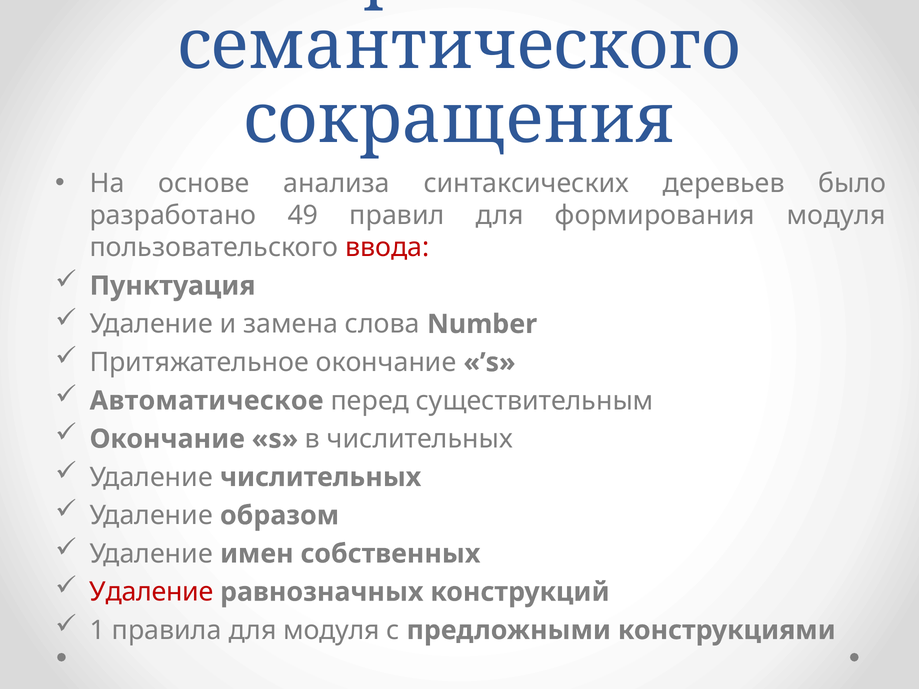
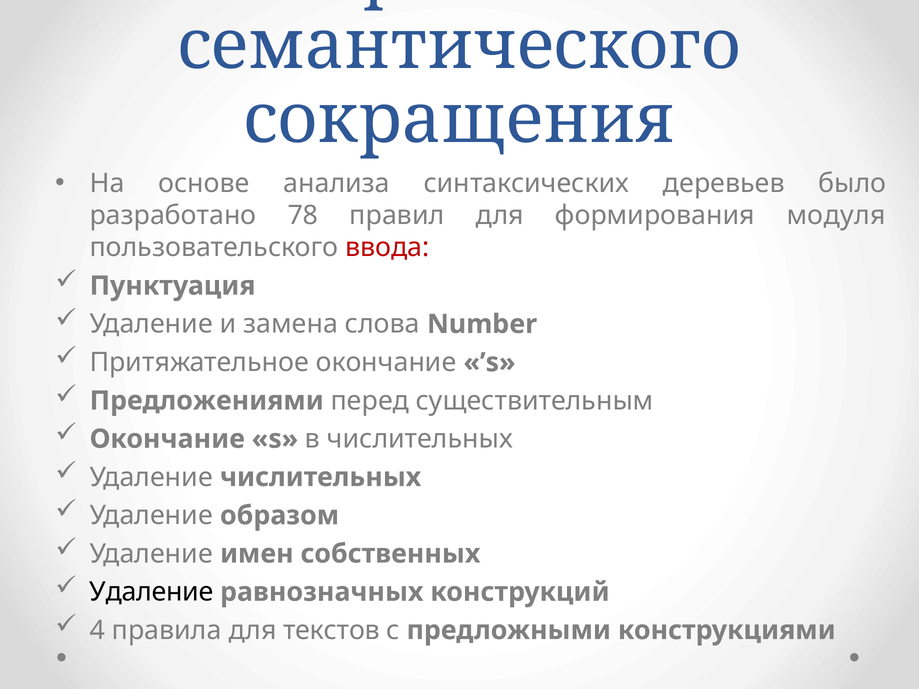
49: 49 -> 78 (303, 216)
Автоматическое: Автоматическое -> Предложениями (207, 401)
Удаление colour: red -> black (151, 592)
1: 1 -> 4 (97, 631)
для модуля: модуля -> текстов (332, 631)
